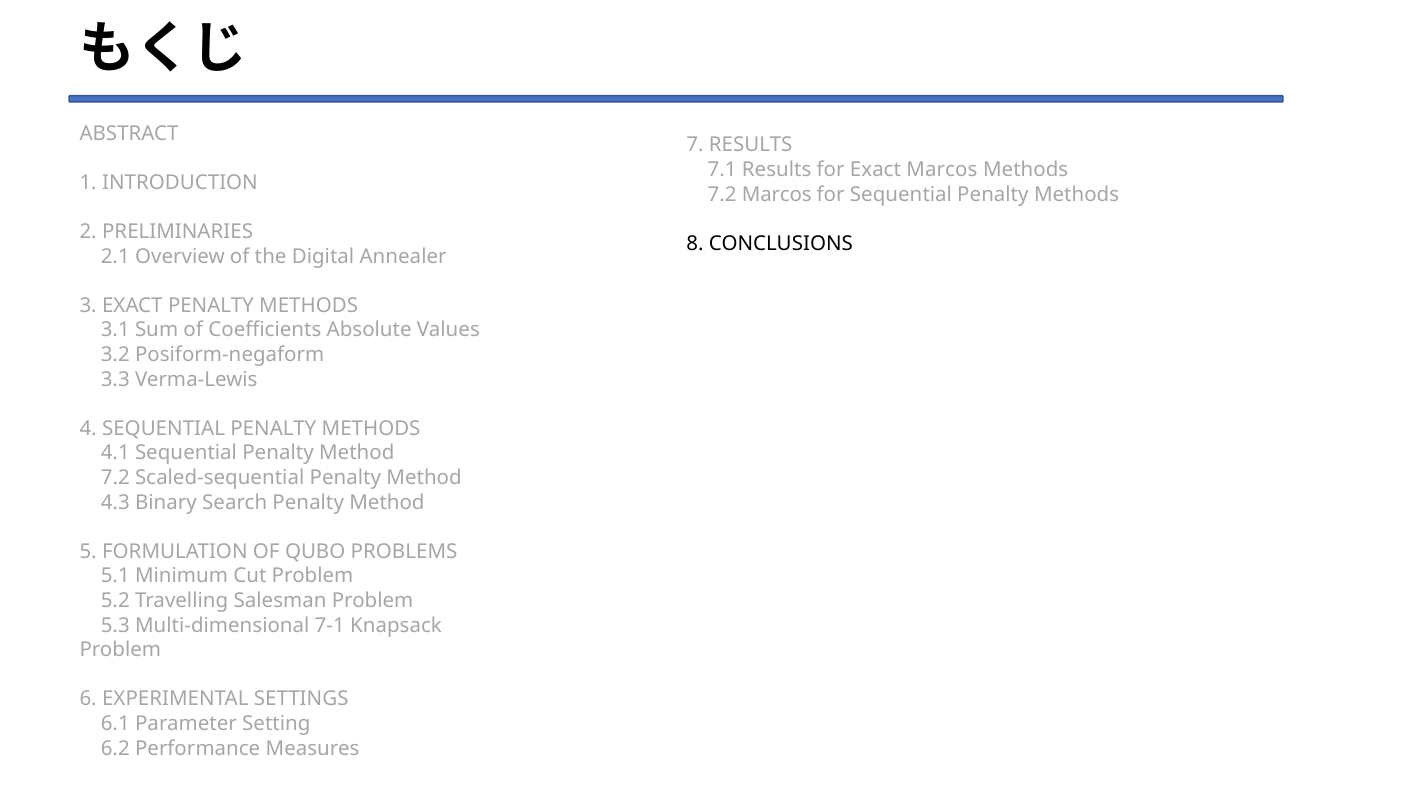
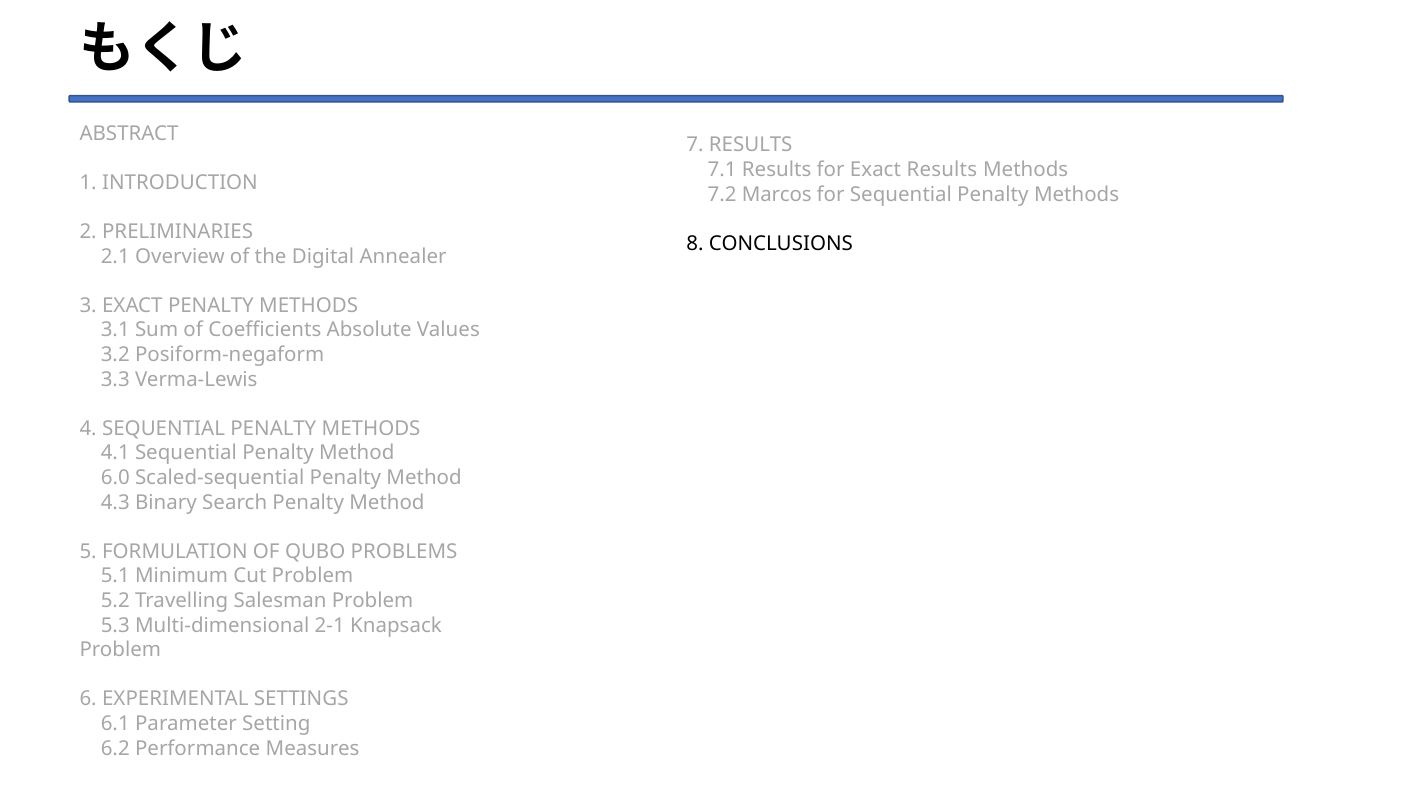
Exact Marcos: Marcos -> Results (942, 170)
7.2: 7.2 -> 6.0 (115, 478)
7-1: 7-1 -> 2-1 (330, 626)
